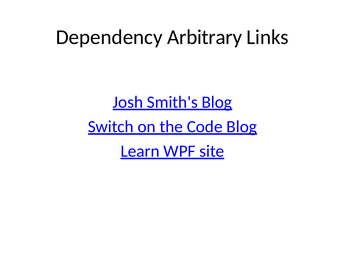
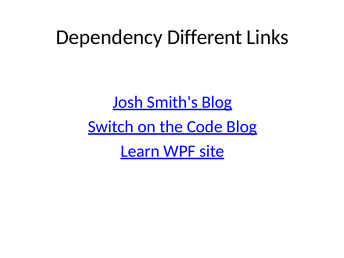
Arbitrary: Arbitrary -> Different (205, 37)
